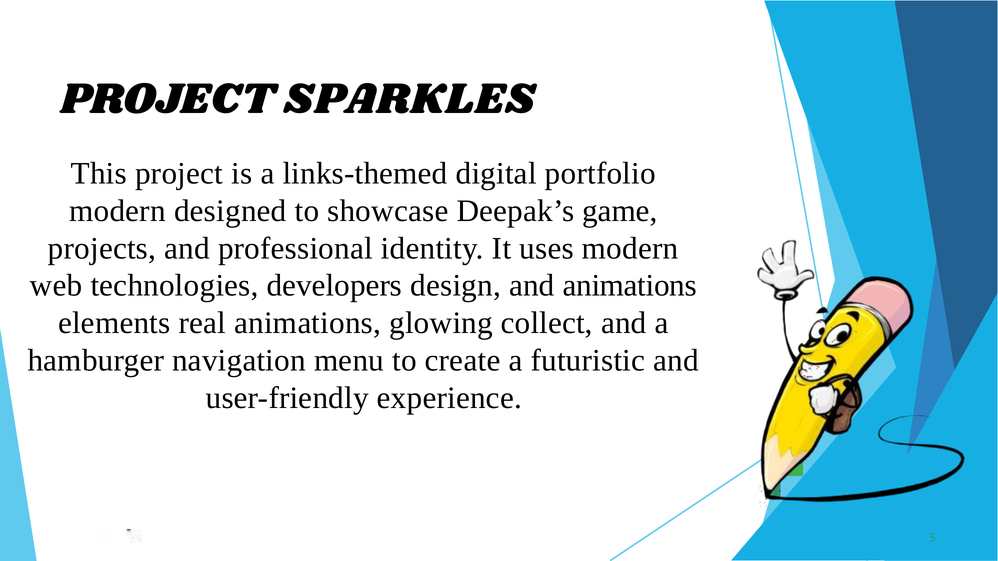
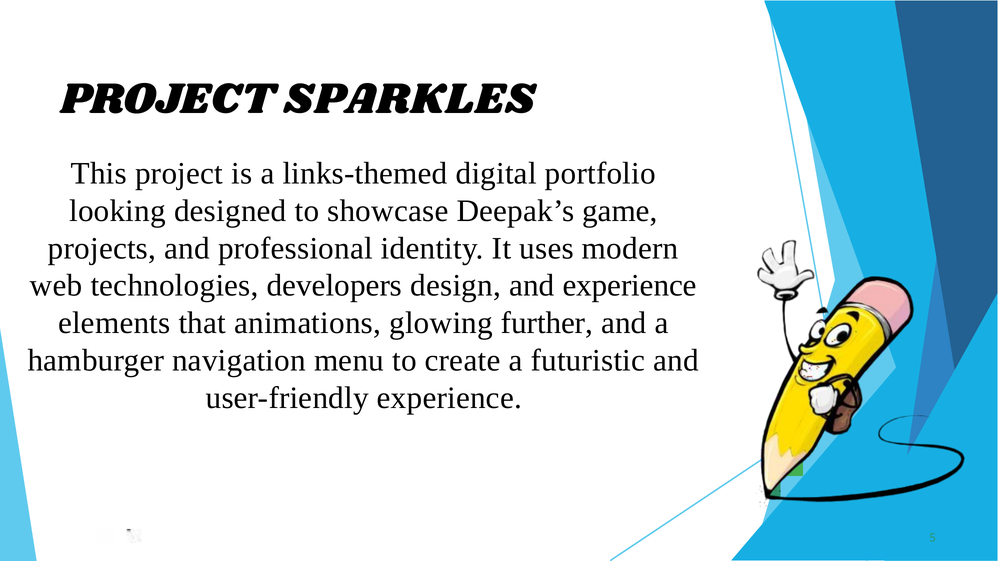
modern: modern -> looking (118, 211)
and animations: animations -> experience (630, 286)
real: real -> that (202, 323)
collect: collect -> further (547, 323)
